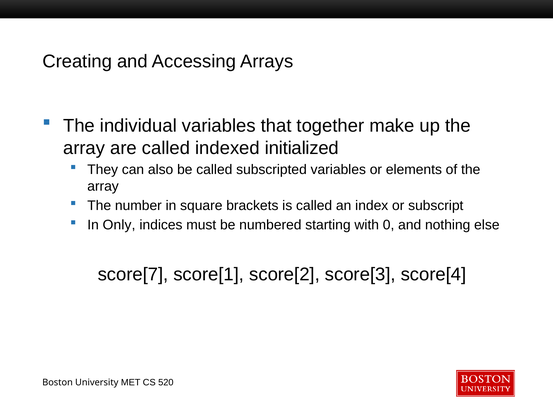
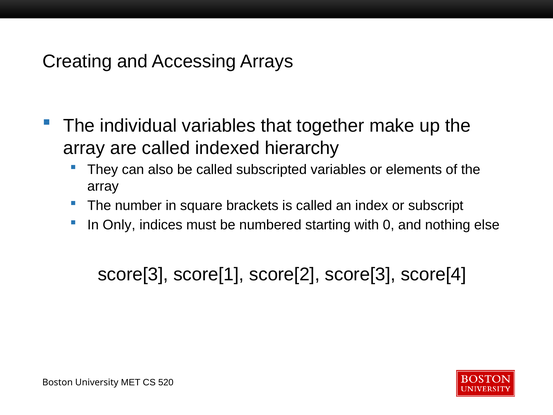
initialized: initialized -> hierarchy (302, 148)
score[7: score[7 -> score[3 (133, 274)
